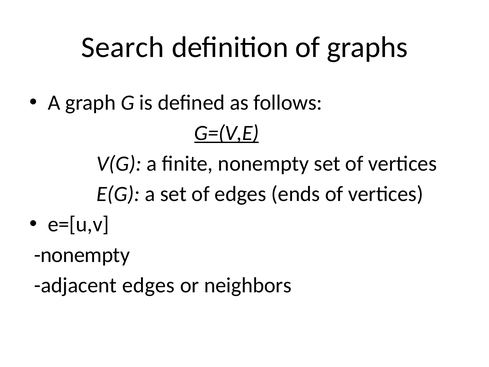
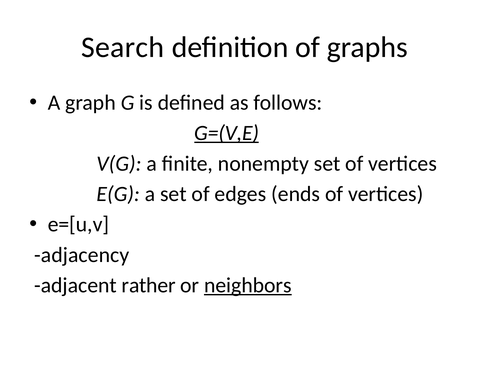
nonempty: nonempty -> adjacency (82, 255)
adjacent edges: edges -> rather (149, 285)
neighbors underline: none -> present (248, 285)
